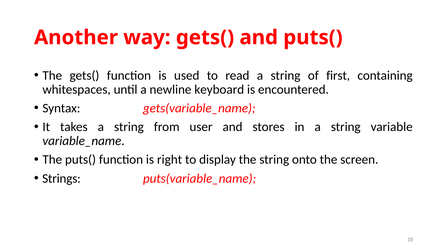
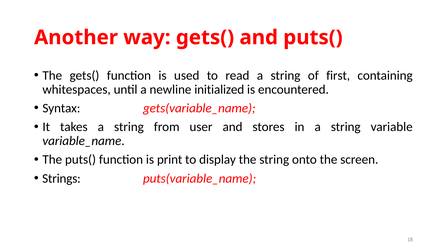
keyboard: keyboard -> initialized (219, 90)
right: right -> print (170, 160)
